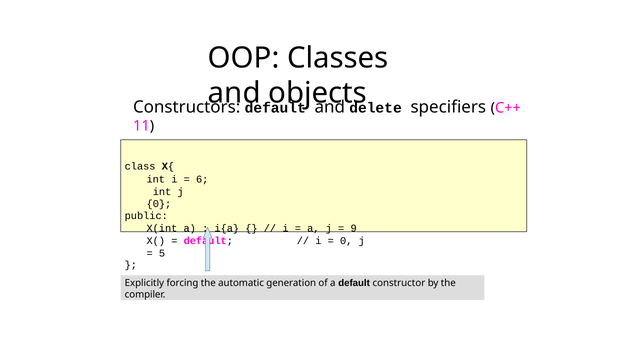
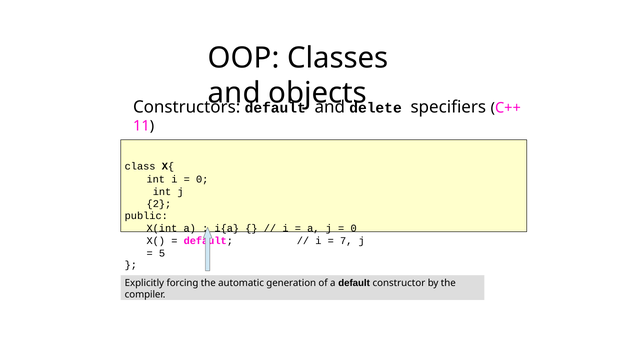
6: 6 -> 0 (202, 179)
0: 0 -> 2 (159, 204)
9: 9 -> 0 (354, 229)
0: 0 -> 7 (346, 241)
